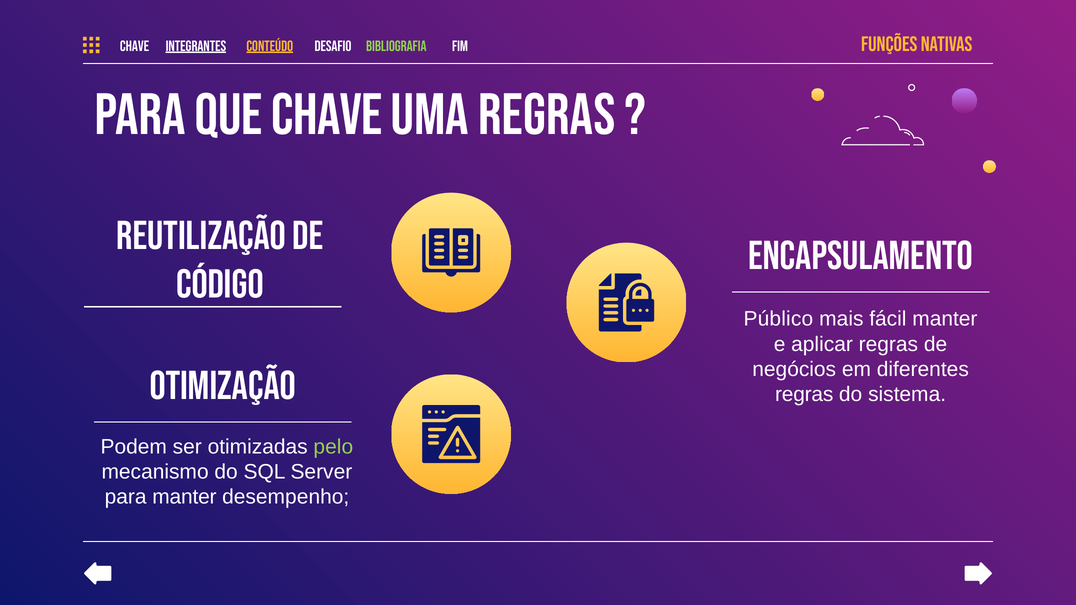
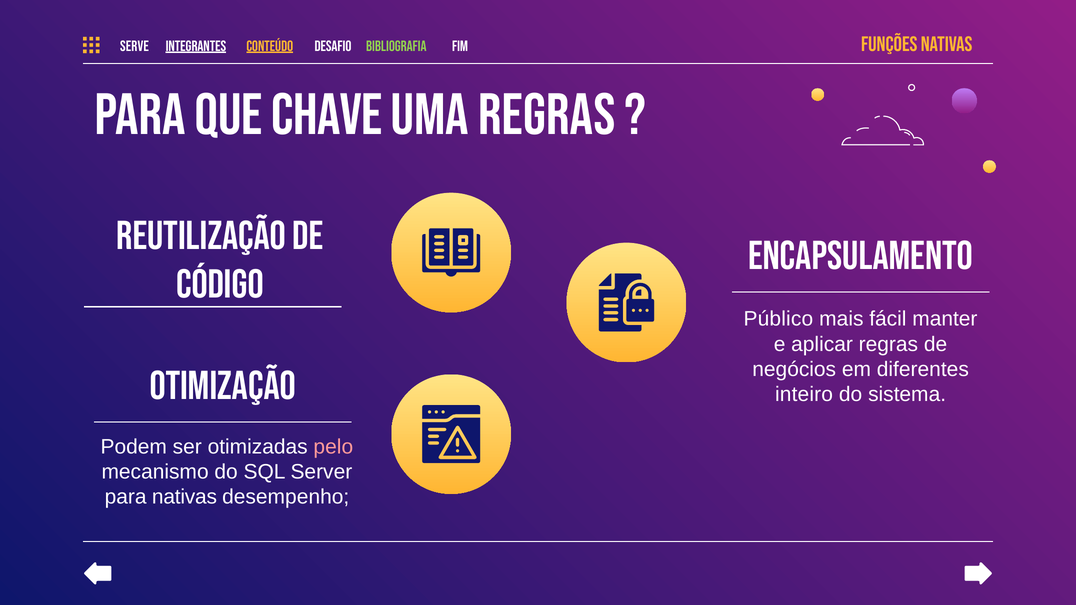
CHAVE: CHAVE -> SERVE (134, 46)
regras: regras -> inteiro (804, 395)
pelo colour: light green -> pink (333, 447)
para manter: manter -> nativas (184, 497)
